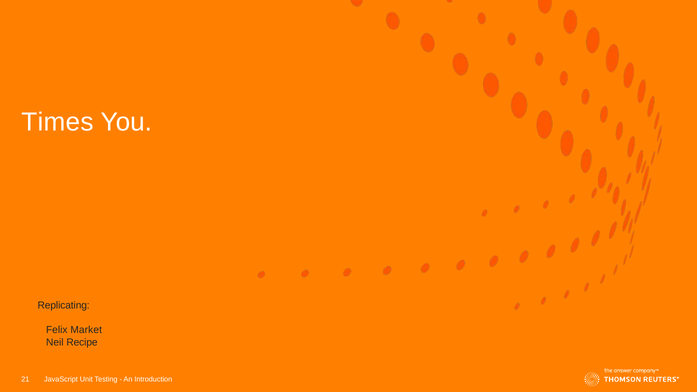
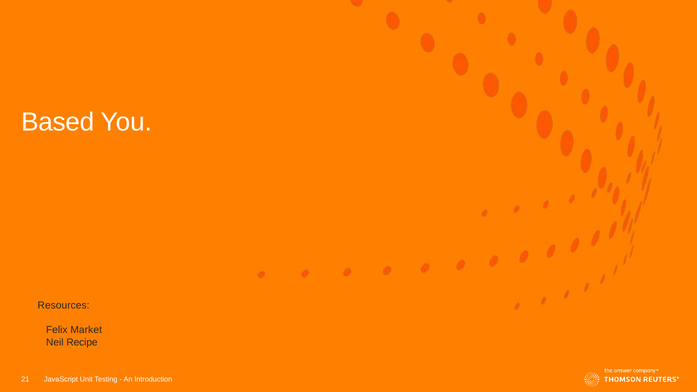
Times: Times -> Based (58, 122)
Replicating: Replicating -> Resources (64, 306)
